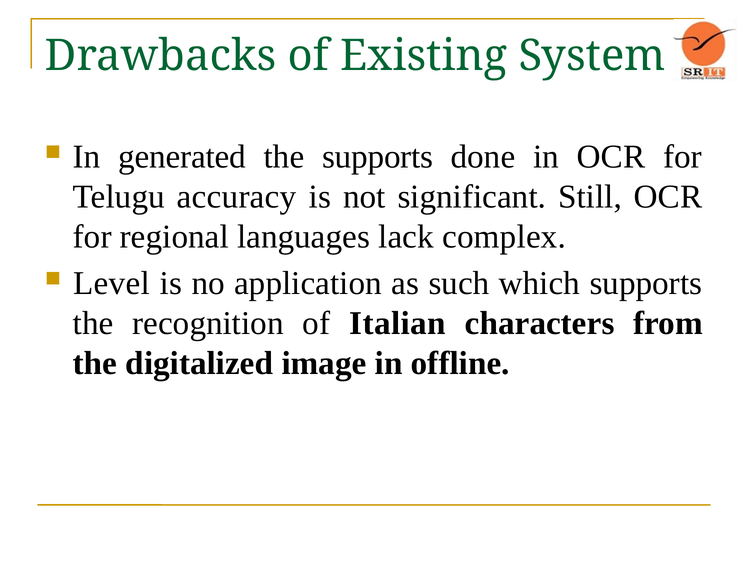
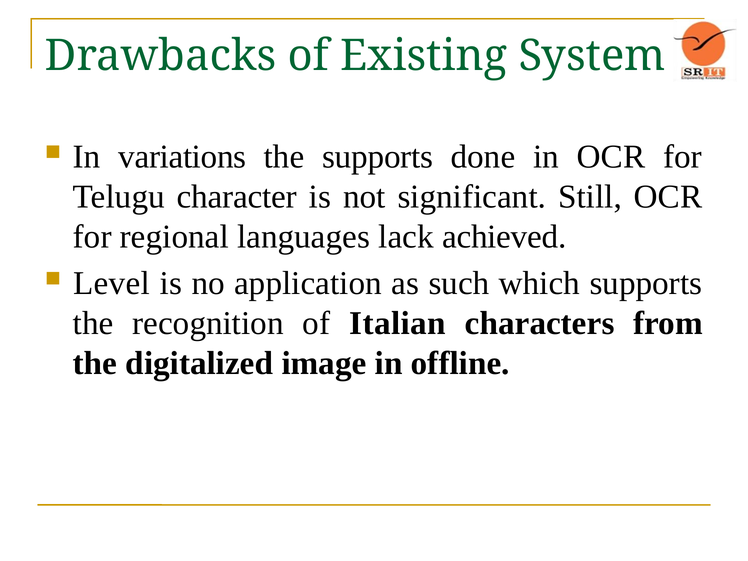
generated: generated -> variations (182, 157)
accuracy: accuracy -> character (237, 197)
complex: complex -> achieved (504, 237)
